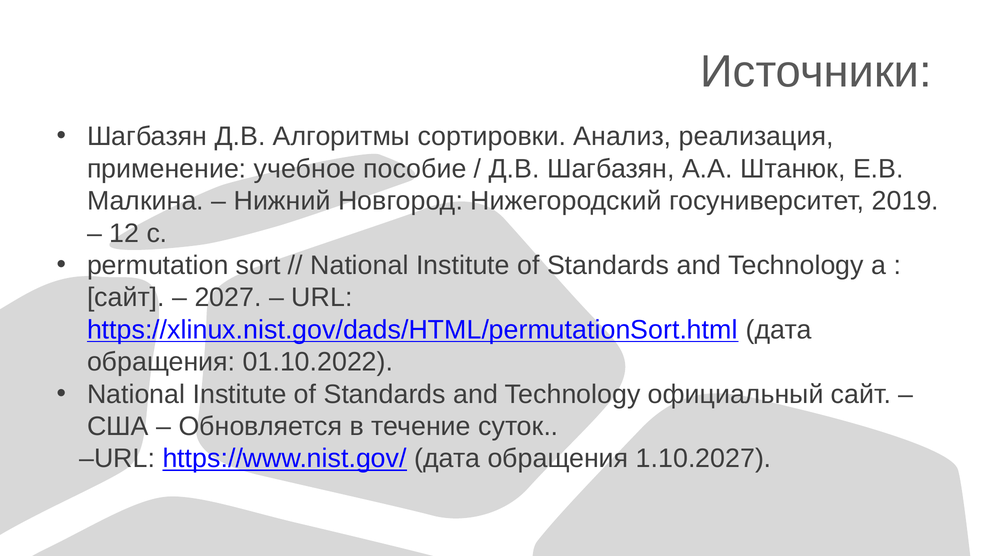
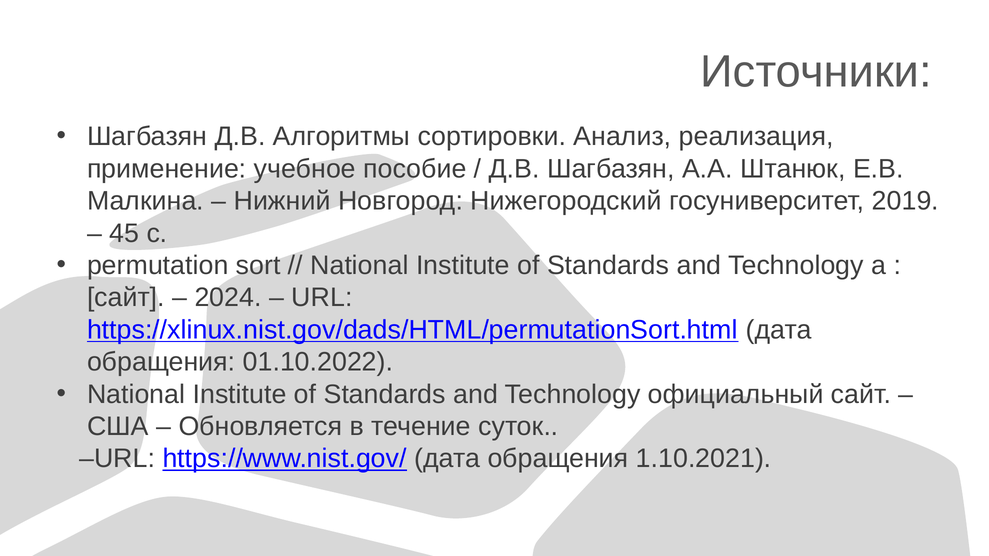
12: 12 -> 45 (124, 233)
2027: 2027 -> 2024 (228, 298)
1.10.2027: 1.10.2027 -> 1.10.2021 (704, 459)
